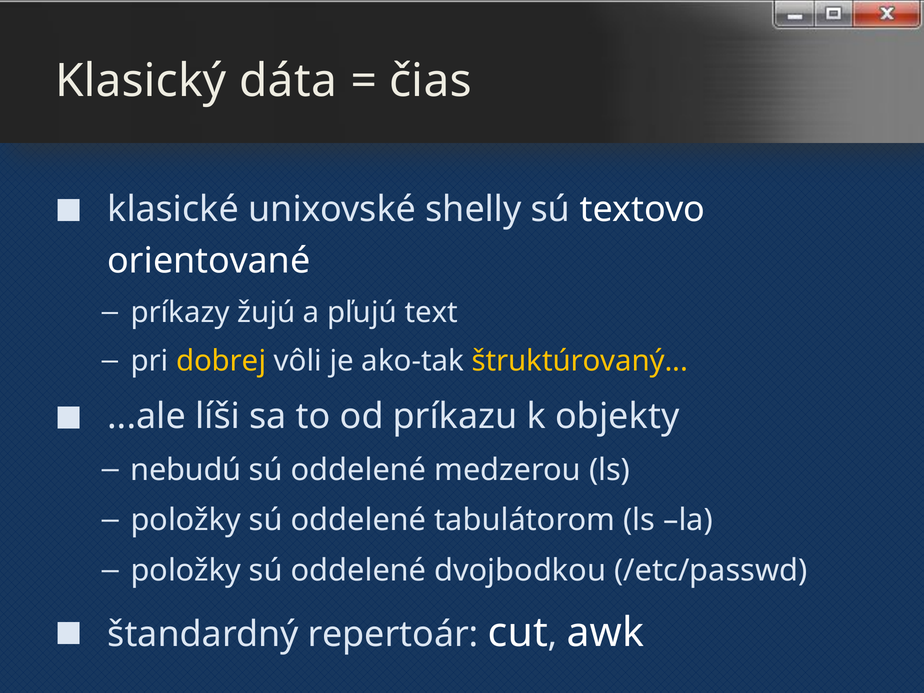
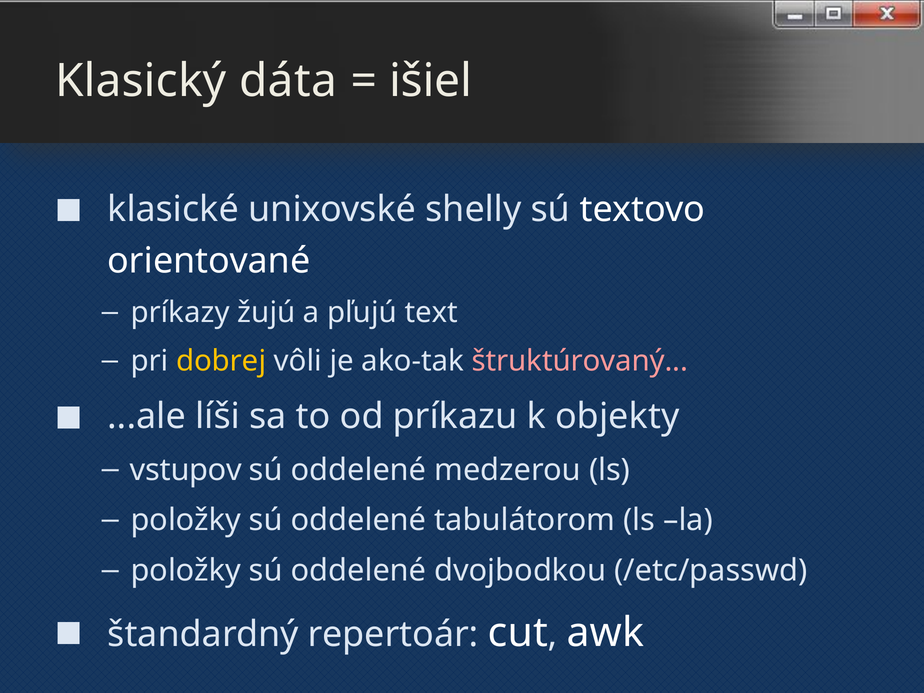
čias: čias -> išiel (431, 81)
štruktúrovaný colour: yellow -> pink (580, 361)
nebudú: nebudú -> vstupov (186, 470)
